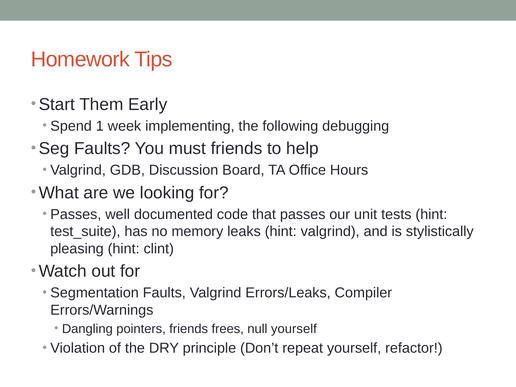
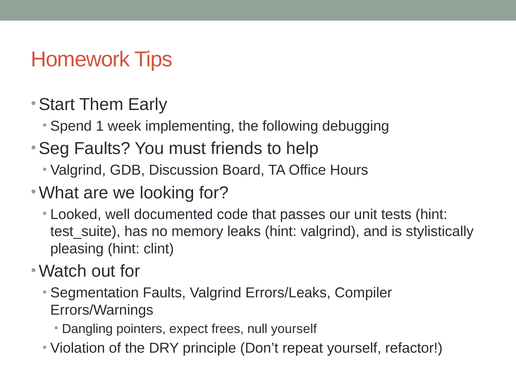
Passes: Passes -> Looked (76, 214)
pointers friends: friends -> expect (189, 329)
